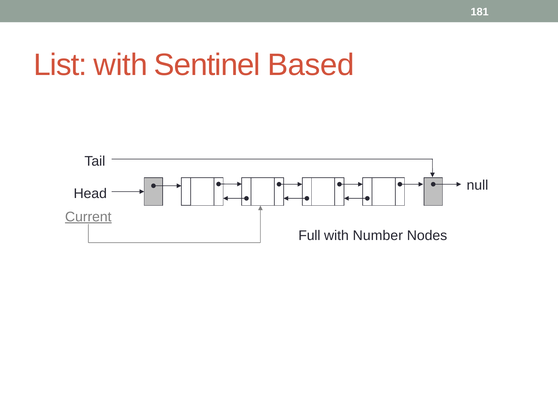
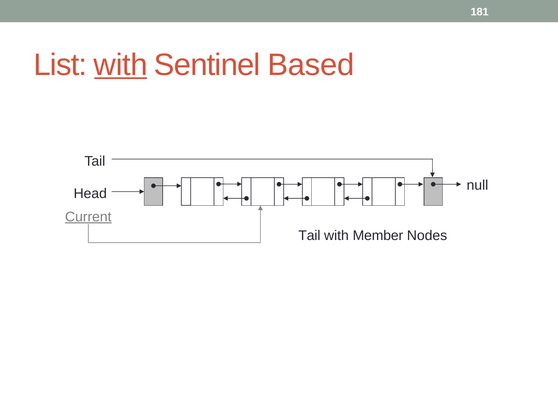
with underline: none -> present (121, 65)
Full: Full -> Tail (309, 236)
Number: Number -> Member (378, 236)
